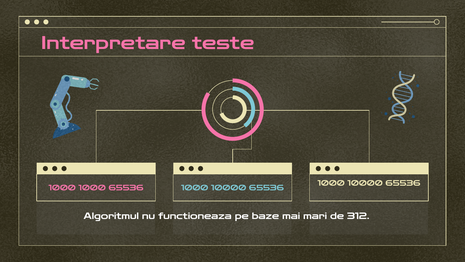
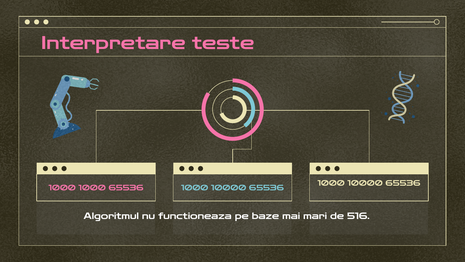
312: 312 -> 516 (358, 216)
